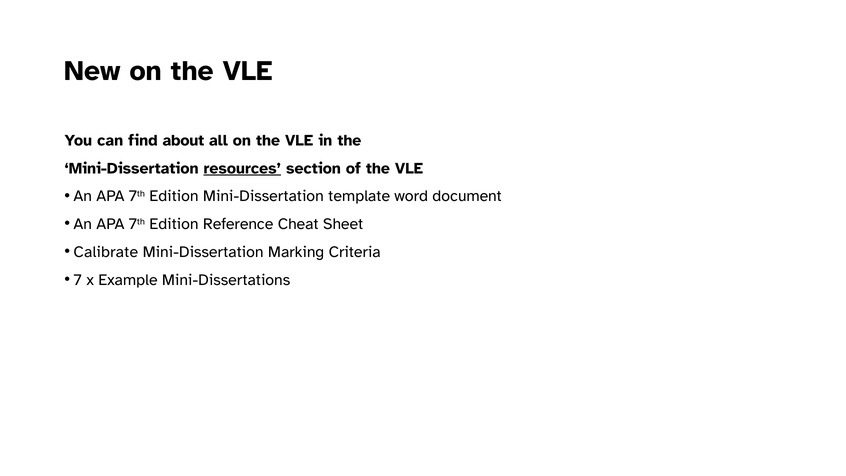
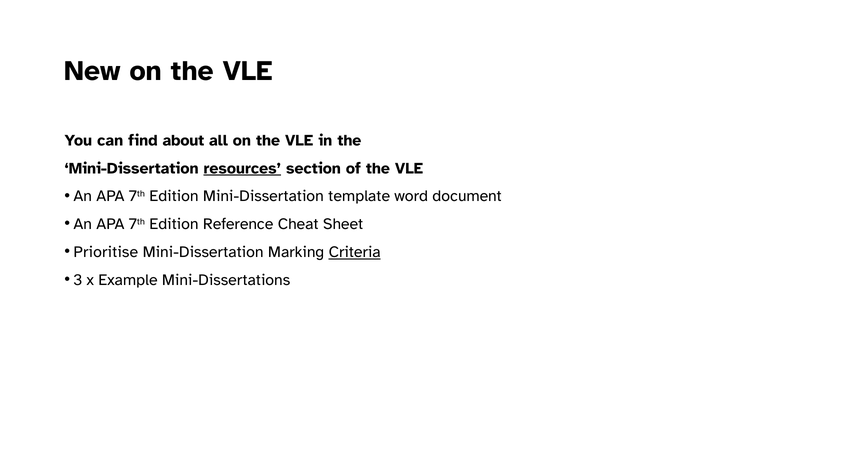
Calibrate: Calibrate -> Prioritise (106, 252)
Criteria underline: none -> present (355, 252)
7: 7 -> 3 (78, 280)
